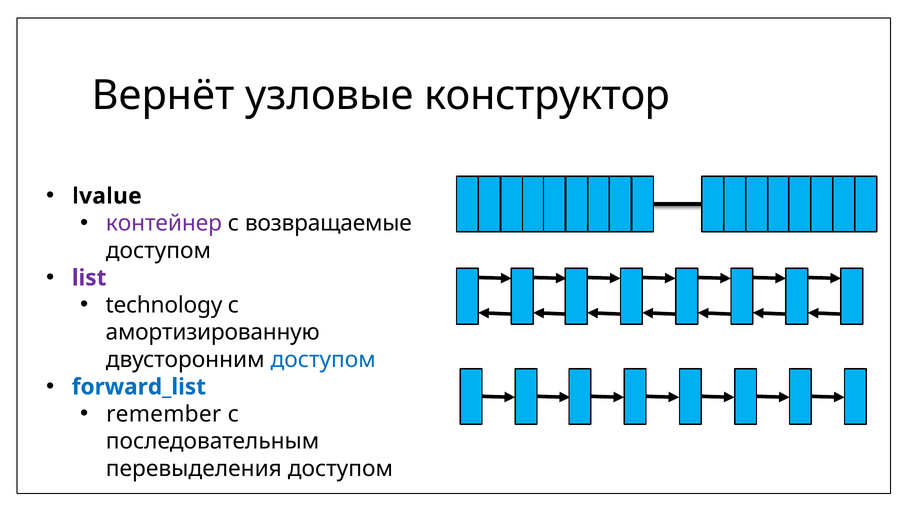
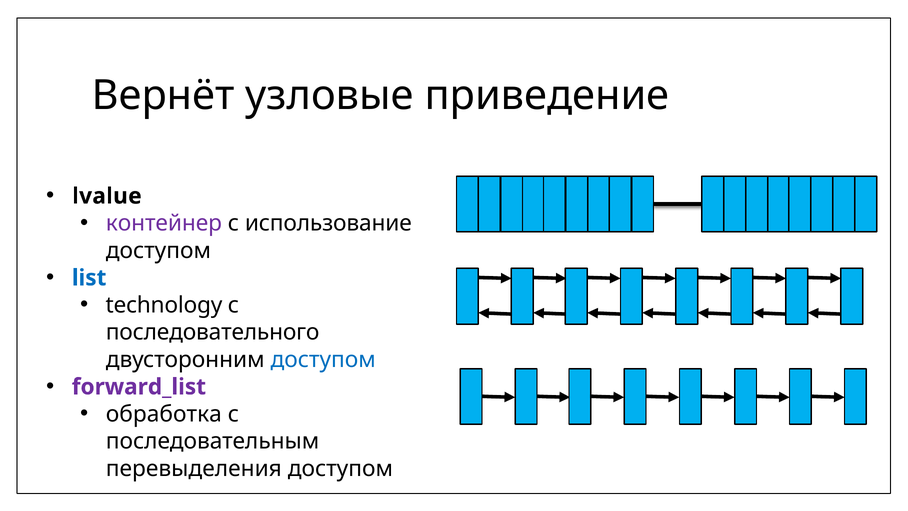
конструктор: конструктор -> приведение (547, 96)
возвращаемые: возвращаемые -> использование (328, 223)
list colour: purple -> blue (89, 278)
амортизированную: амортизированную -> последовательного (213, 332)
forward_list colour: blue -> purple (139, 387)
remember: remember -> обработка (164, 414)
